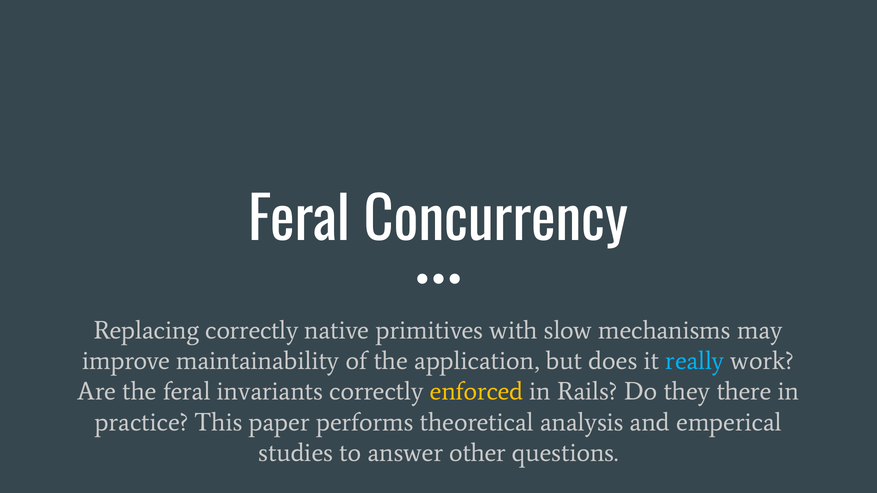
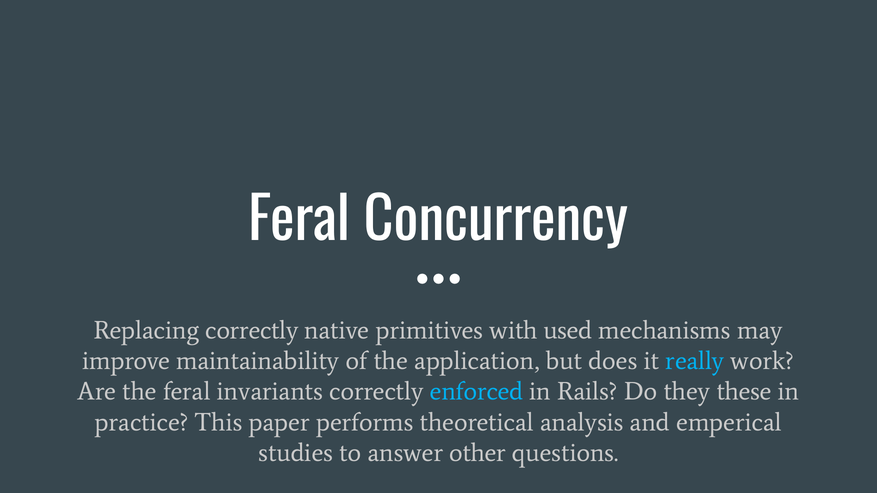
slow: slow -> used (568, 330)
enforced colour: yellow -> light blue (477, 392)
there: there -> these (744, 392)
